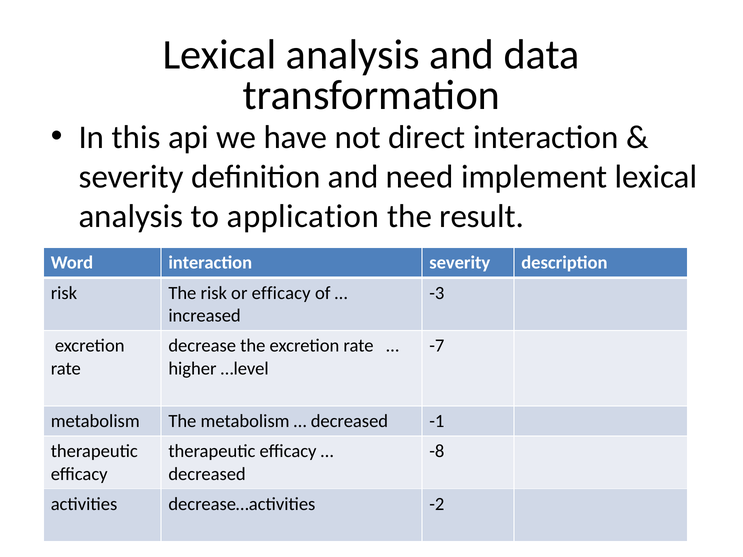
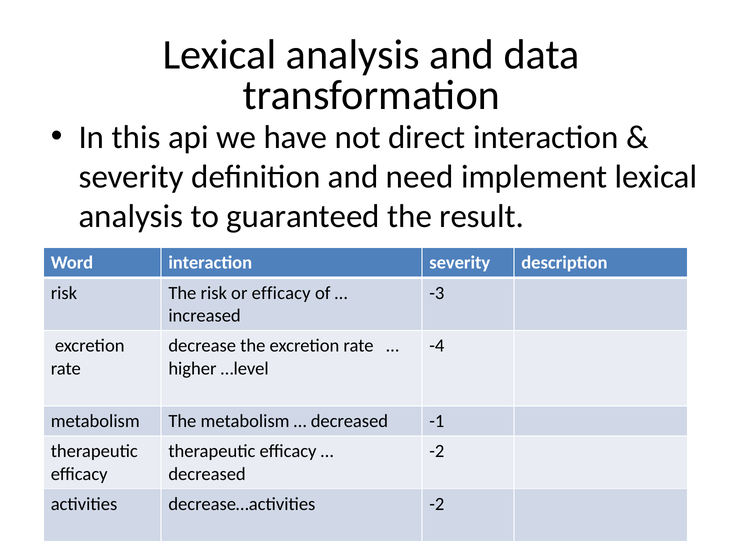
application: application -> guaranteed (303, 217)
-7: -7 -> -4 (437, 346)
-8: -8 -> -2 (437, 451)
